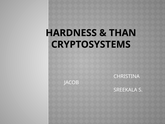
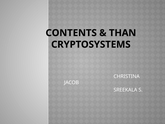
HARDNESS: HARDNESS -> CONTENTS (71, 33)
